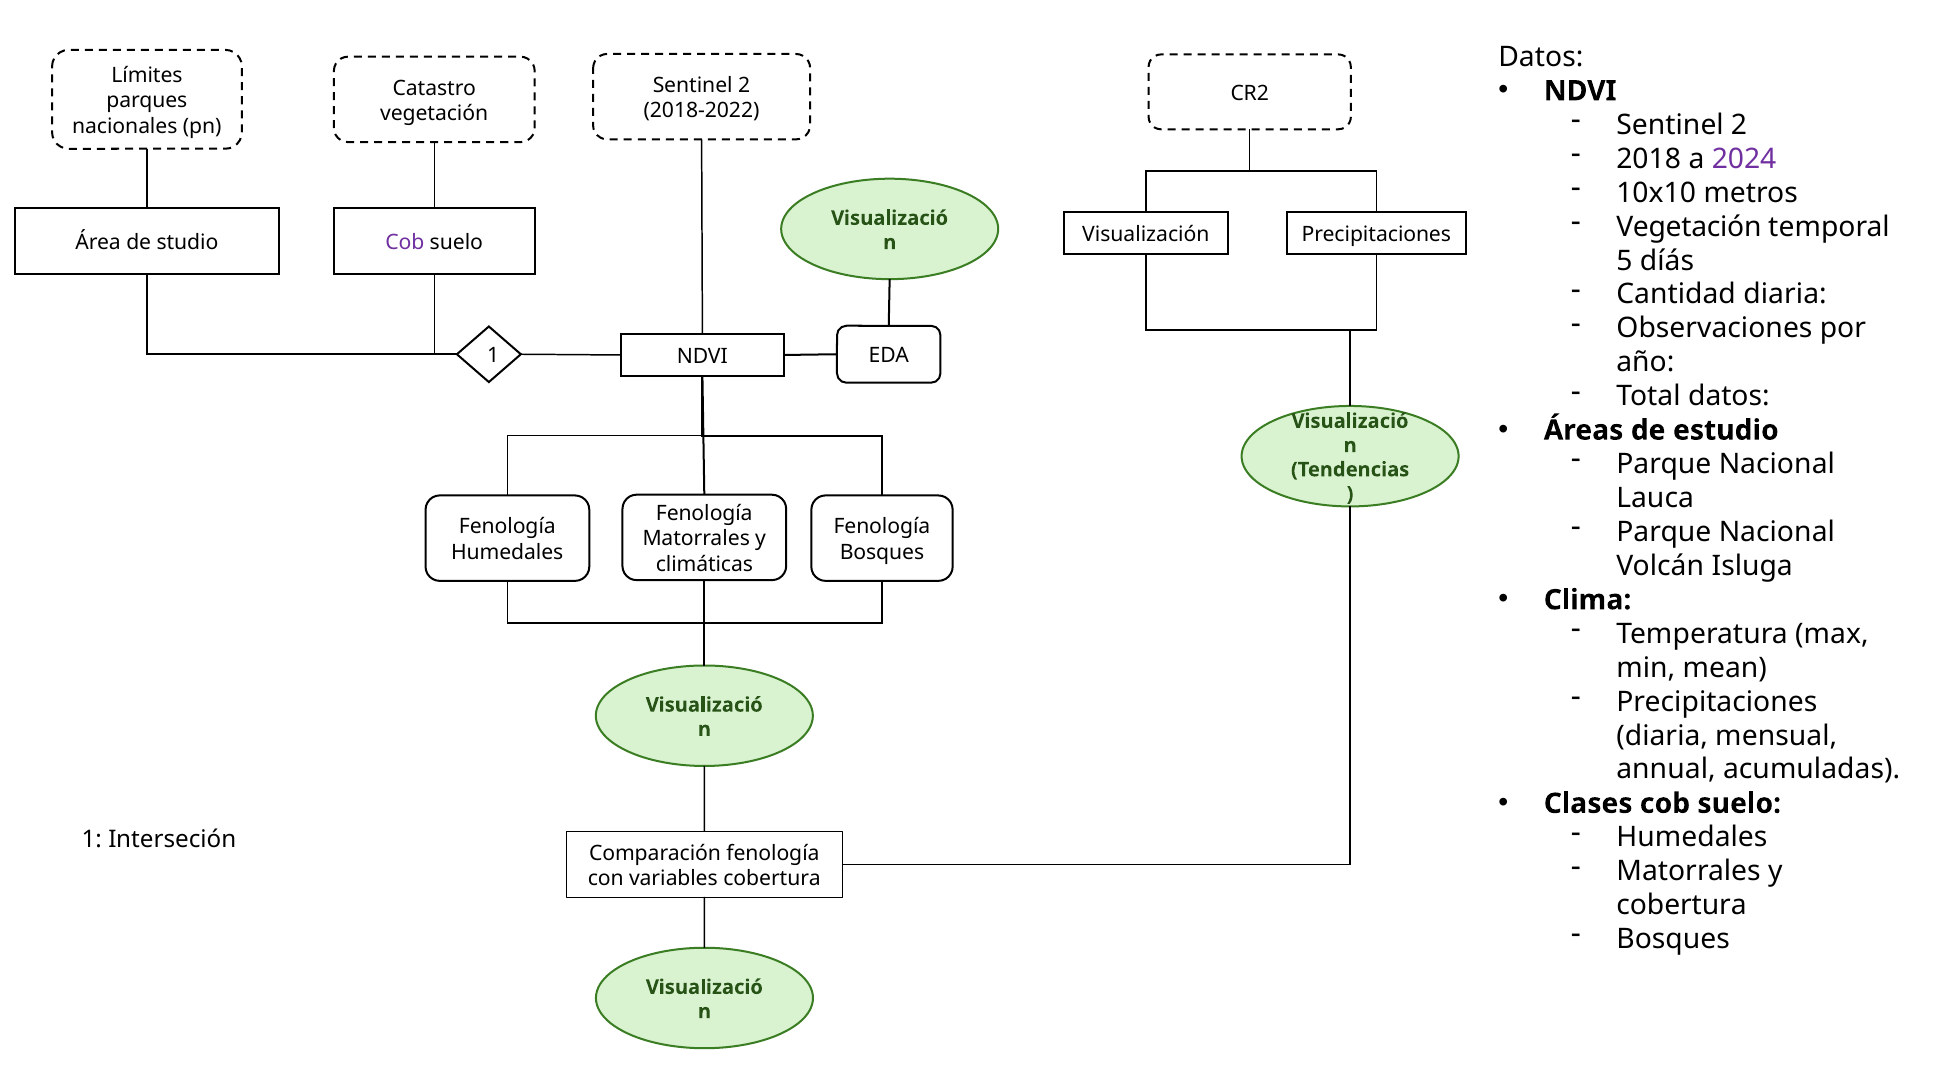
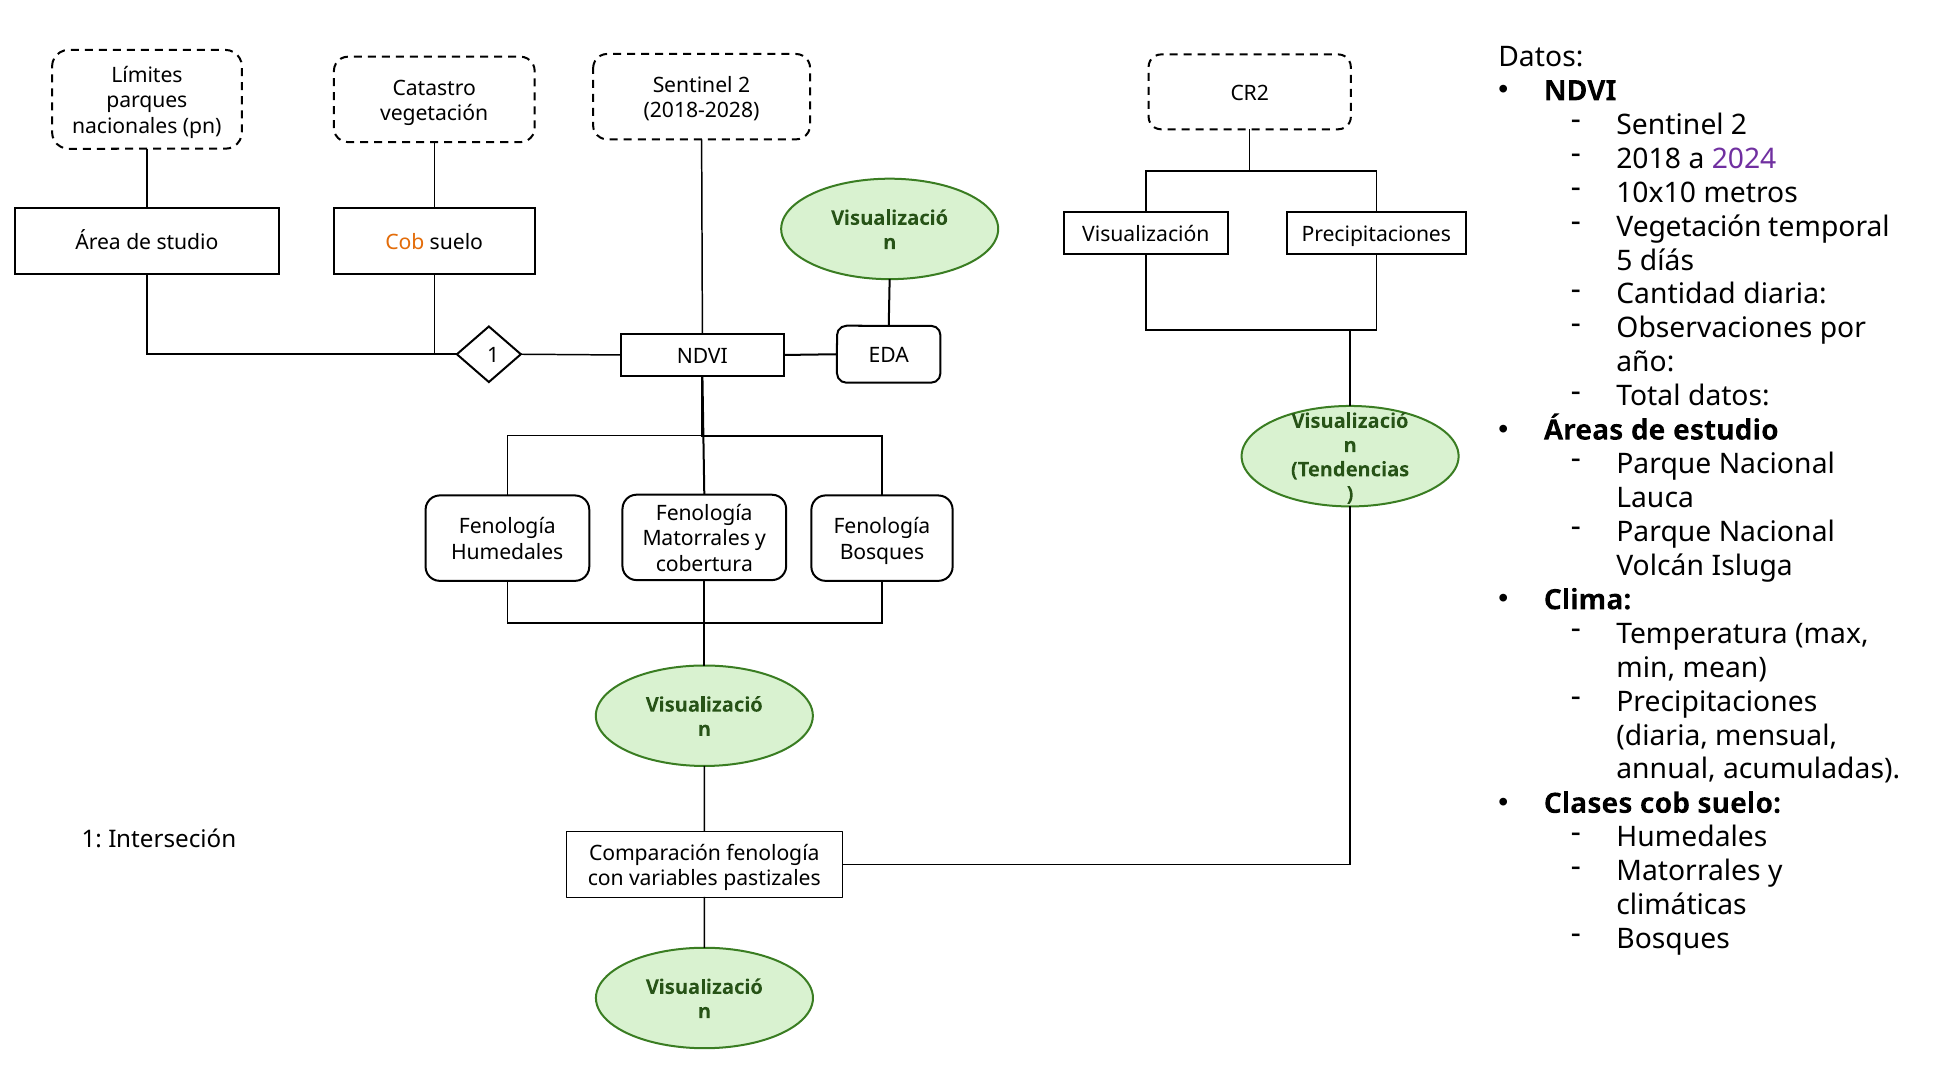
2018-2022: 2018-2022 -> 2018-2028 (702, 111)
Cob colour: purple -> orange (405, 242)
climáticas: climáticas -> cobertura (704, 564)
variables cobertura: cobertura -> pastizales (772, 879)
cobertura: cobertura -> climáticas (1682, 905)
